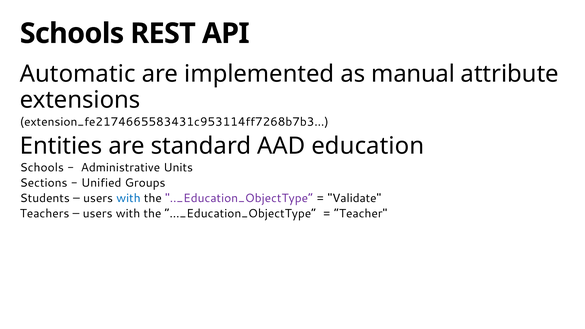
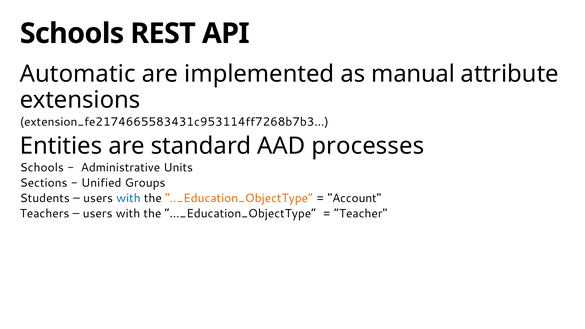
education: education -> processes (368, 146)
.._Education_ObjectType“ colour: purple -> orange (239, 198)
Validate: Validate -> Account (354, 198)
